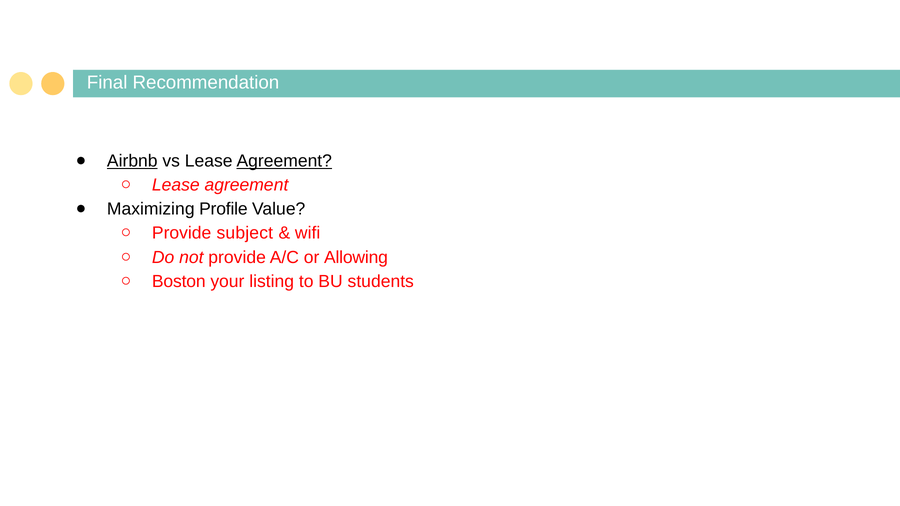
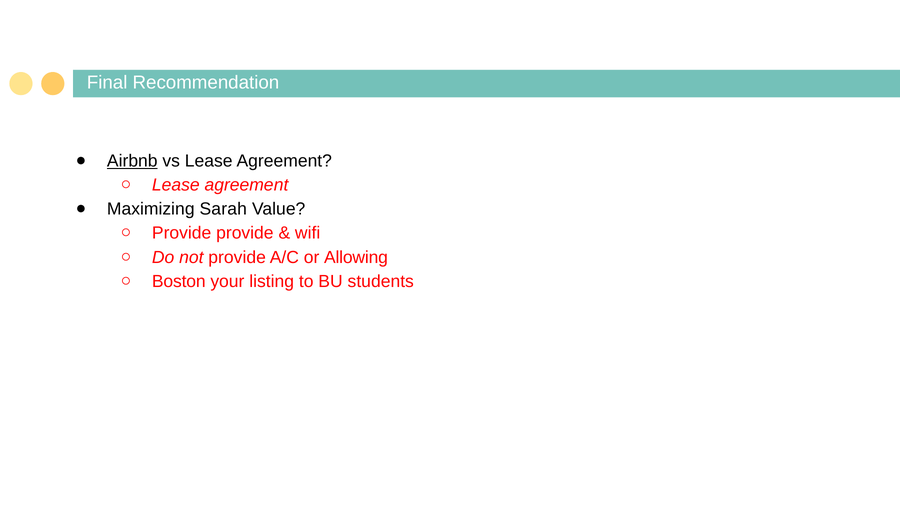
Agreement underline: present -> none (284, 161)
Profile: Profile -> Sarah (223, 209)
Provide subject: subject -> provide (245, 233)
